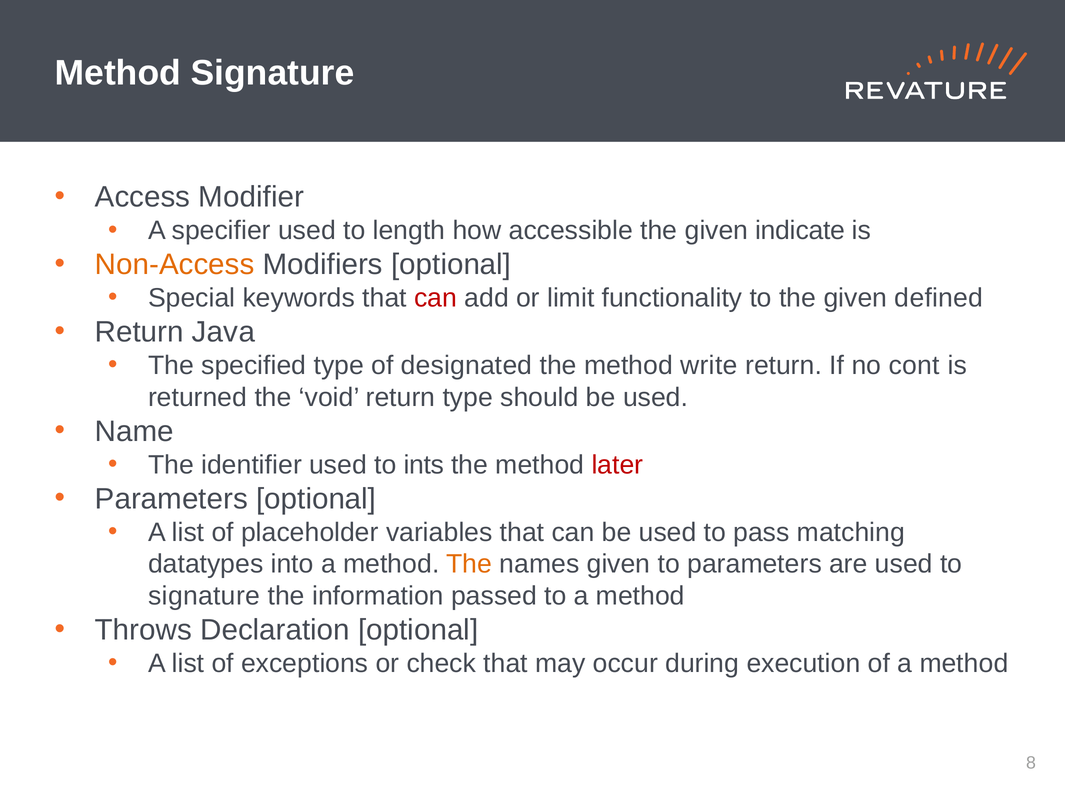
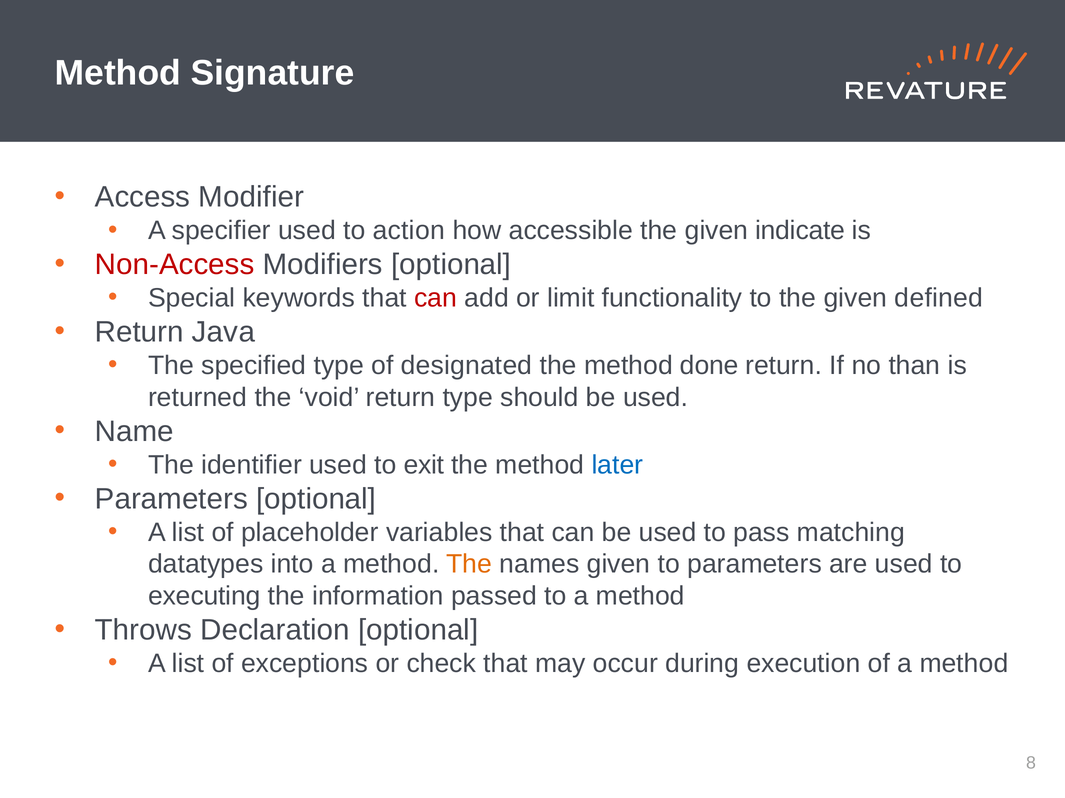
length: length -> action (409, 231)
Non-Access colour: orange -> red (175, 265)
write: write -> done (709, 366)
cont: cont -> than (914, 366)
ints: ints -> exit (424, 465)
later colour: red -> blue (617, 465)
signature: signature -> executing (204, 597)
